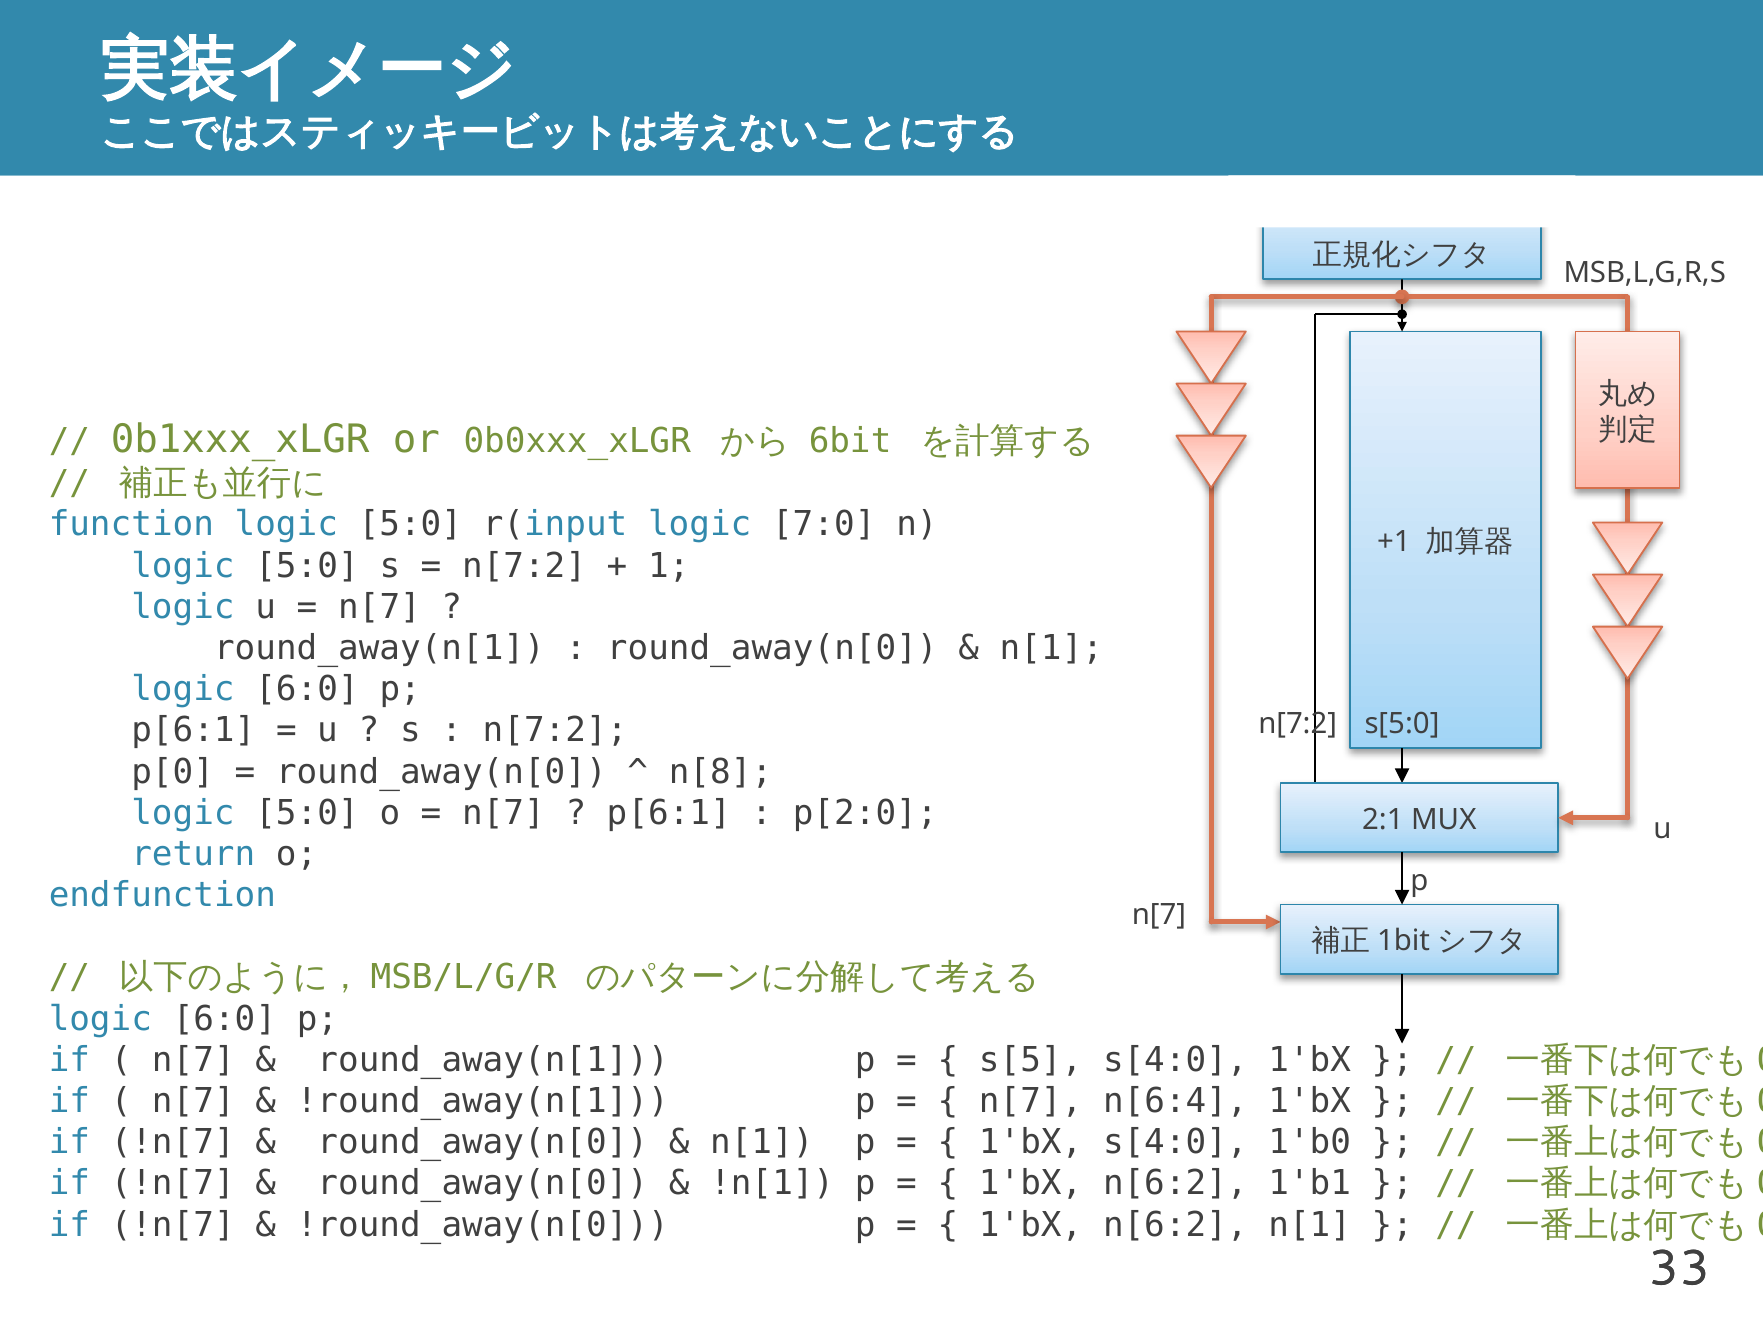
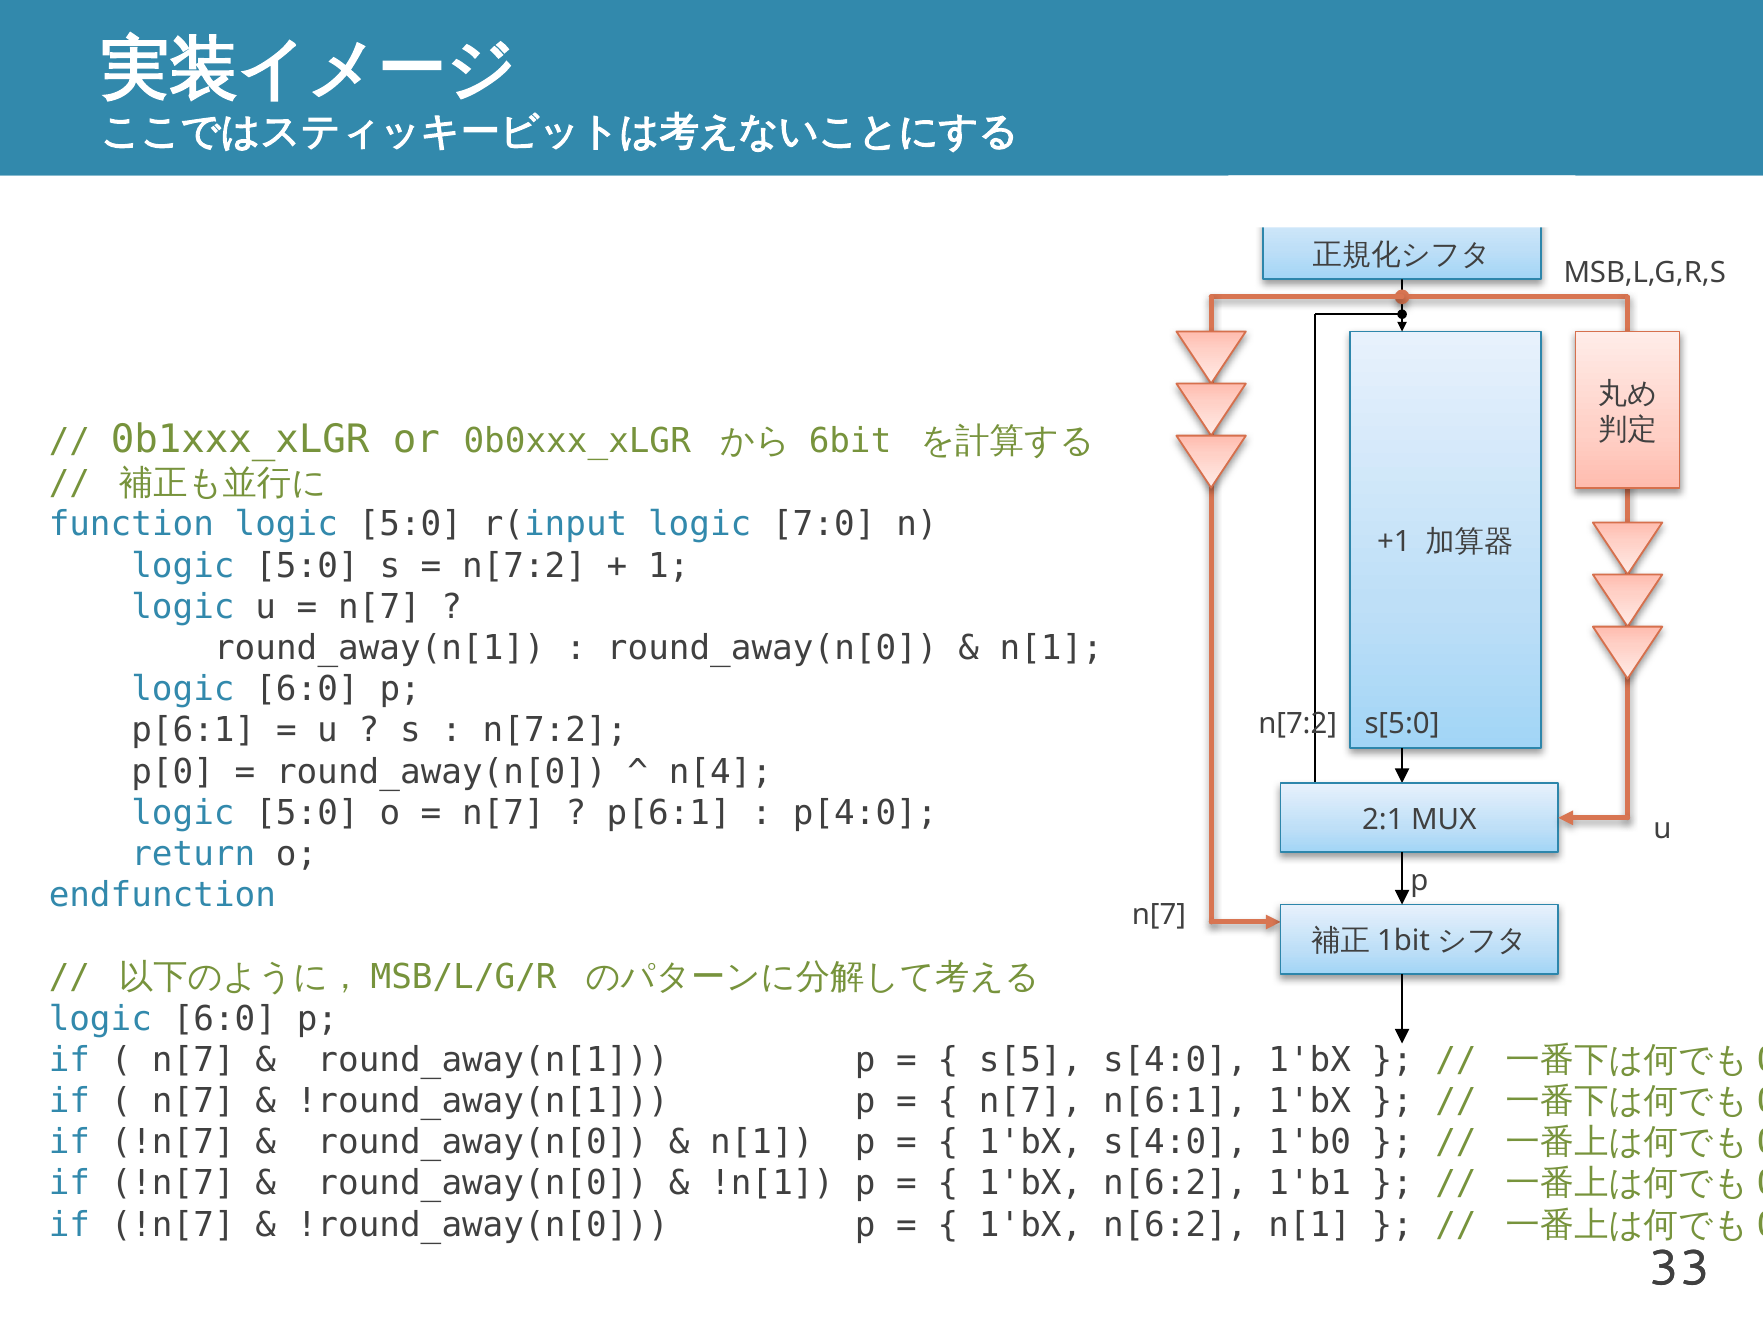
n[8: n[8 -> n[4 (720, 771)
p[2:0: p[2:0 -> p[4:0 (865, 812)
n[6:4: n[6:4 -> n[6:1 (1175, 1101)
